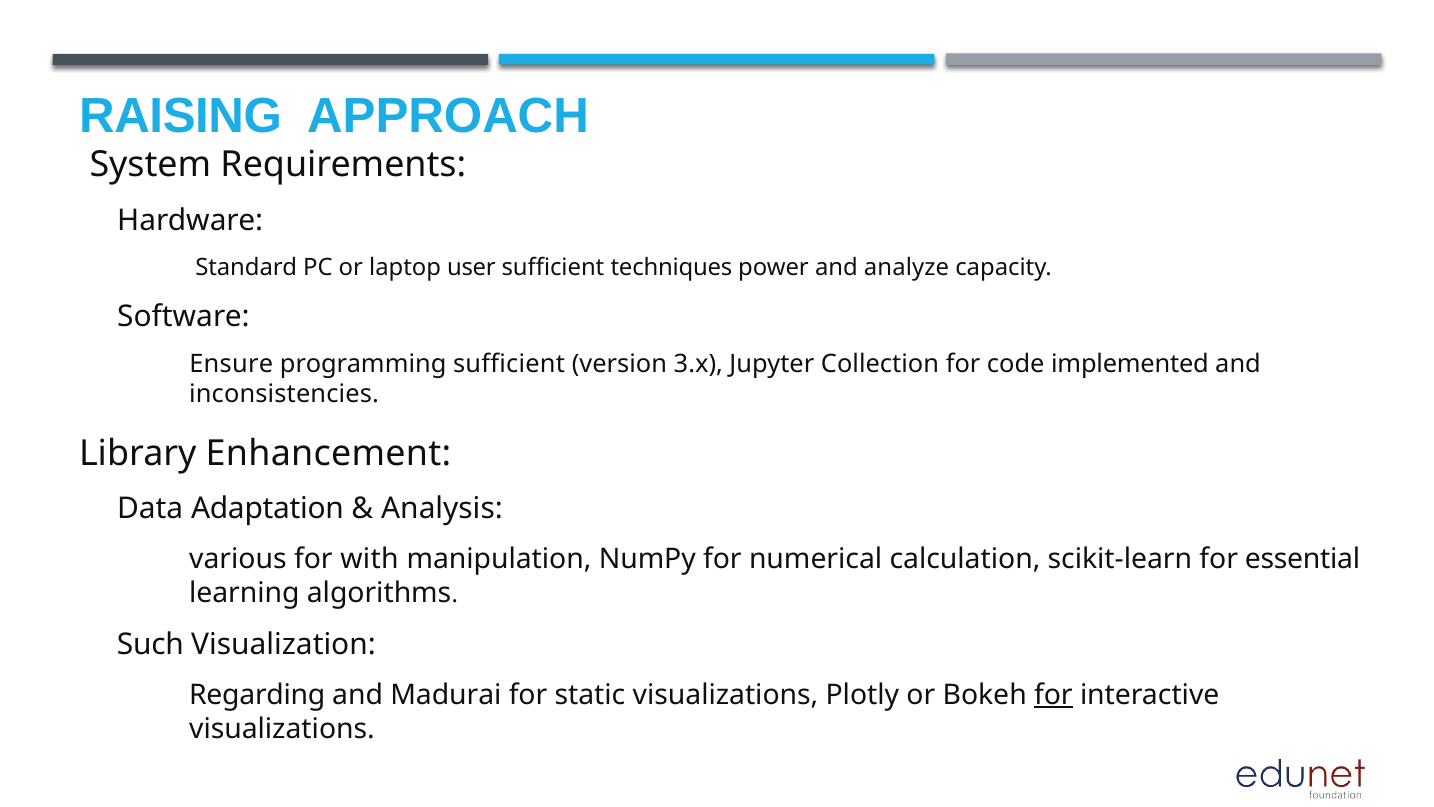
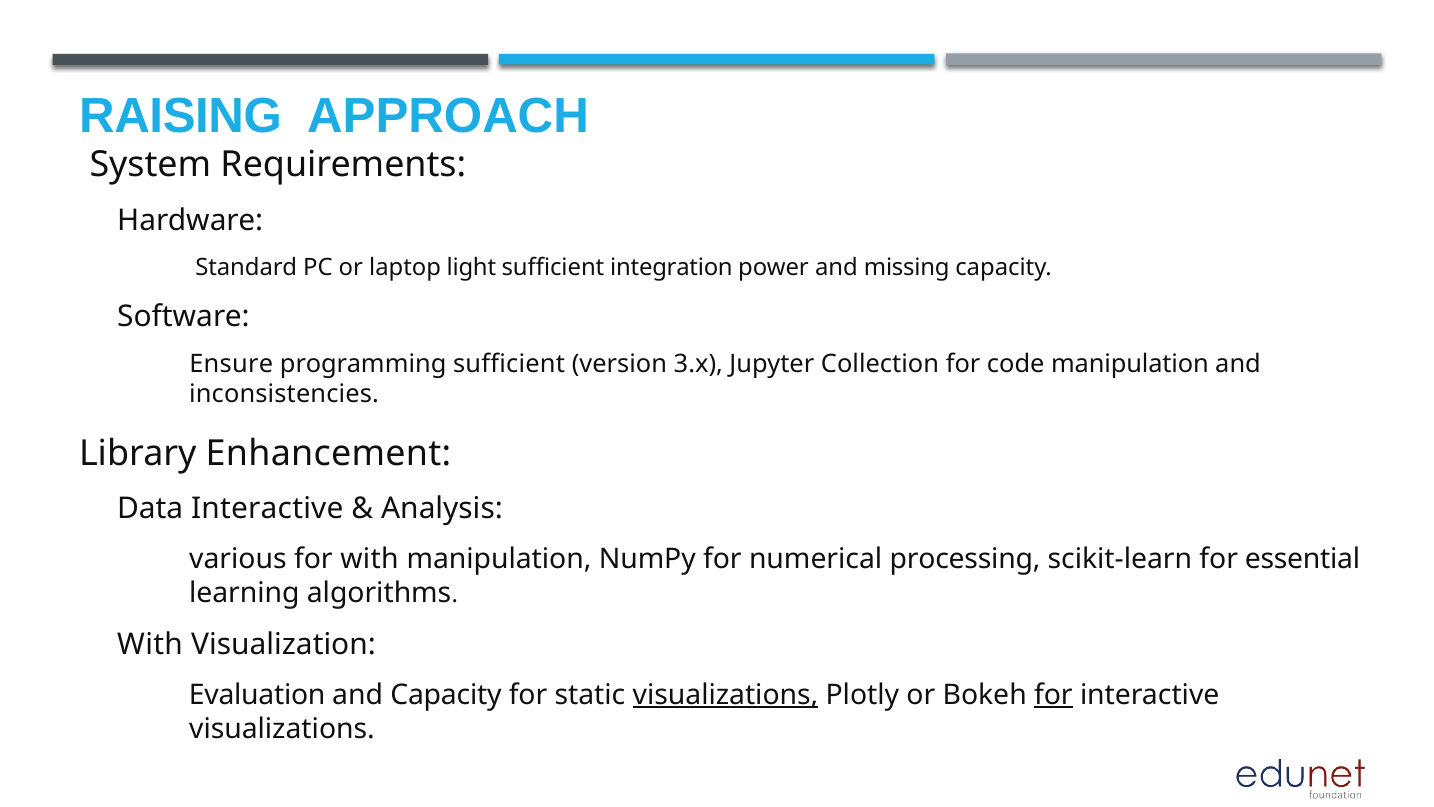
user: user -> light (471, 267)
techniques: techniques -> integration (671, 267)
analyze: analyze -> missing (907, 267)
code implemented: implemented -> manipulation (1130, 364)
Data Adaptation: Adaptation -> Interactive (267, 509)
calculation: calculation -> processing (965, 559)
Such: Such -> With (150, 644)
Regarding: Regarding -> Evaluation (257, 695)
and Madurai: Madurai -> Capacity (446, 695)
visualizations underline: none -> present (725, 695)
